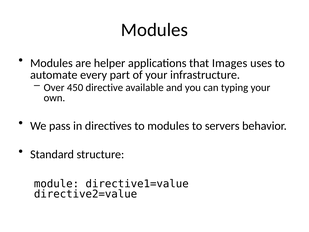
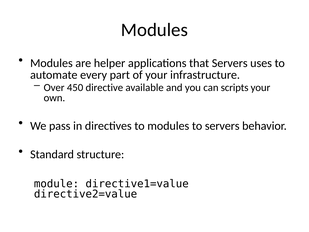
that Images: Images -> Servers (230, 63)
typing: typing -> scripts (235, 87)
